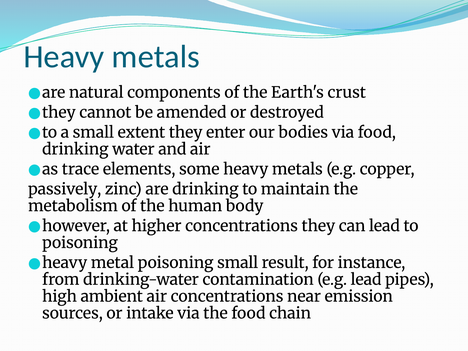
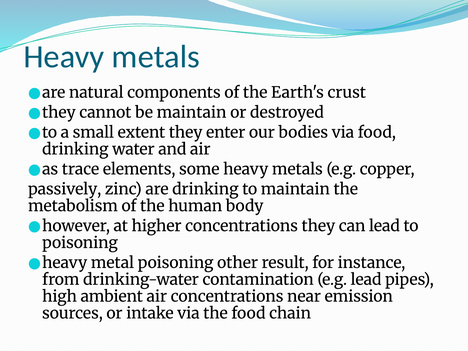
be amended: amended -> maintain (192, 113)
poisoning small: small -> other (238, 263)
